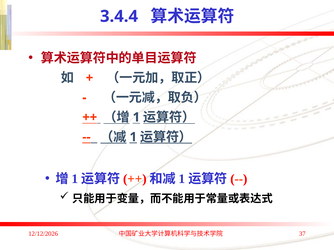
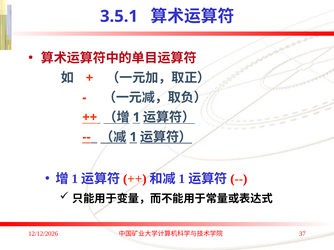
3.4.4: 3.4.4 -> 3.5.1 (119, 16)
